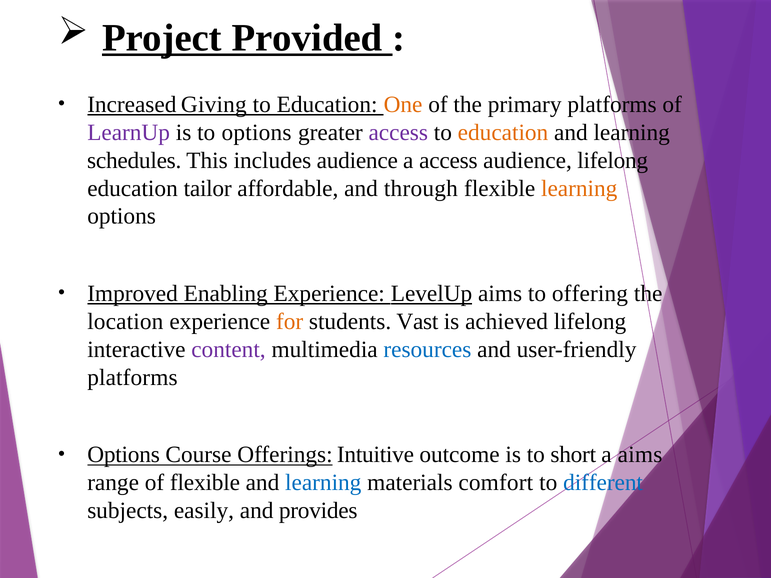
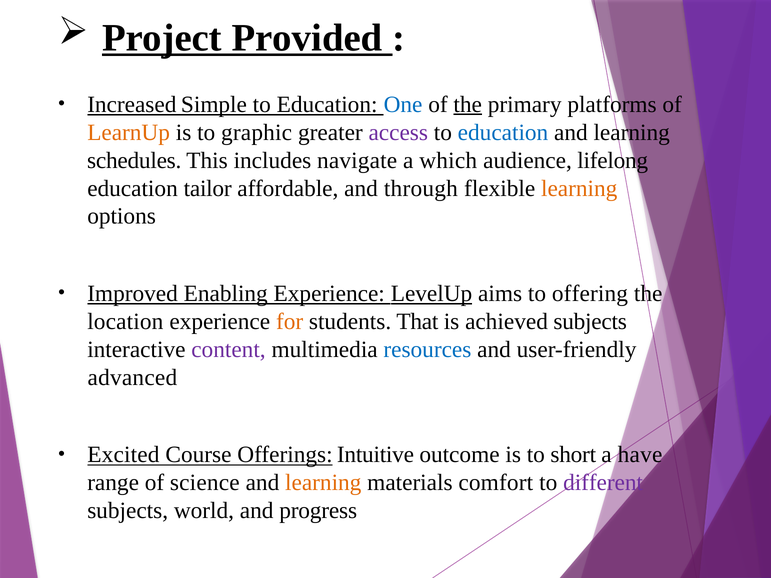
Giving: Giving -> Simple (214, 104)
One colour: orange -> blue (403, 104)
the underline: none -> present (468, 104)
LearnUp colour: purple -> orange (129, 132)
to options: options -> graphic (257, 132)
education colour: orange -> blue (503, 132)
includes audience: audience -> navigate (357, 160)
a access: access -> which (448, 160)
Vast: Vast -> That (417, 322)
achieved lifelong: lifelong -> subjects (590, 322)
platforms: platforms -> advanced (132, 378)
Options: Options -> Excited (123, 455)
a aims: aims -> have (640, 455)
of flexible: flexible -> science (205, 483)
learning colour: blue -> orange (323, 483)
different colour: blue -> purple (603, 483)
easily: easily -> world (204, 511)
provides: provides -> progress (318, 511)
